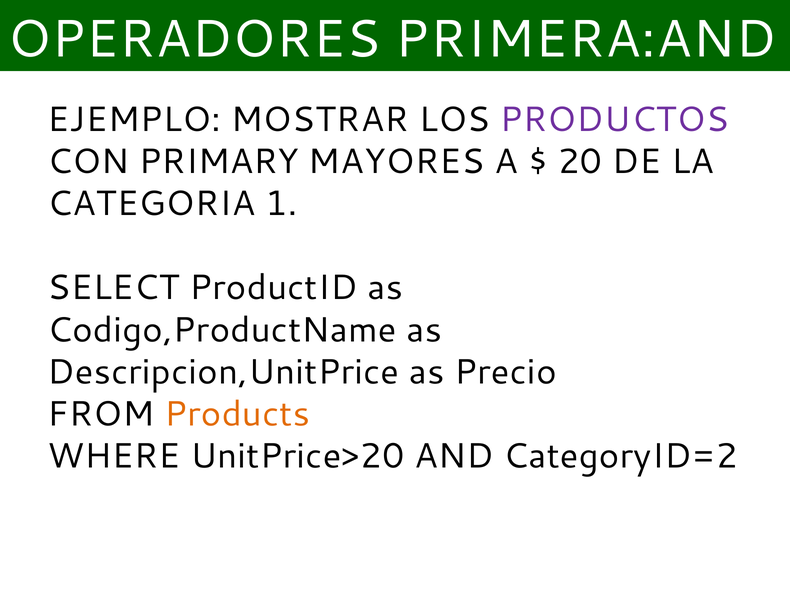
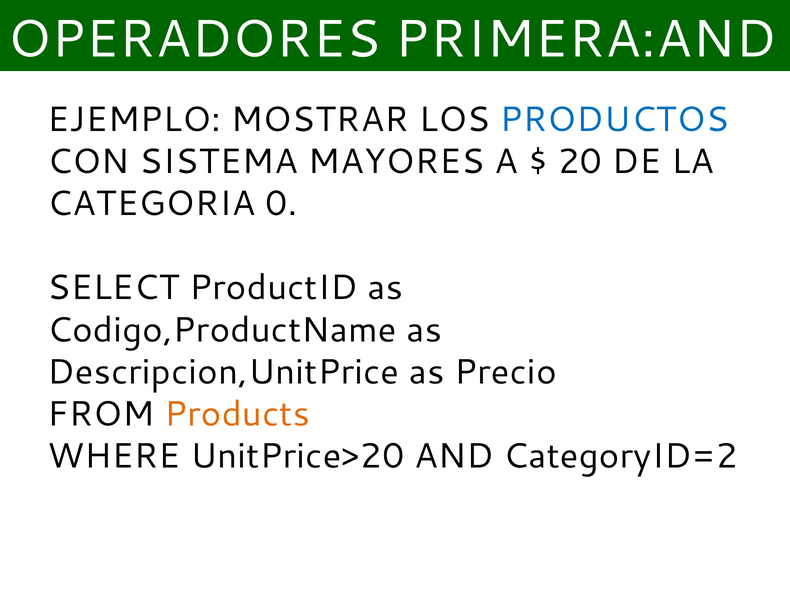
PRODUCTOS colour: purple -> blue (614, 120)
PRIMARY: PRIMARY -> SISTEMA (219, 162)
1: 1 -> 0 (281, 204)
